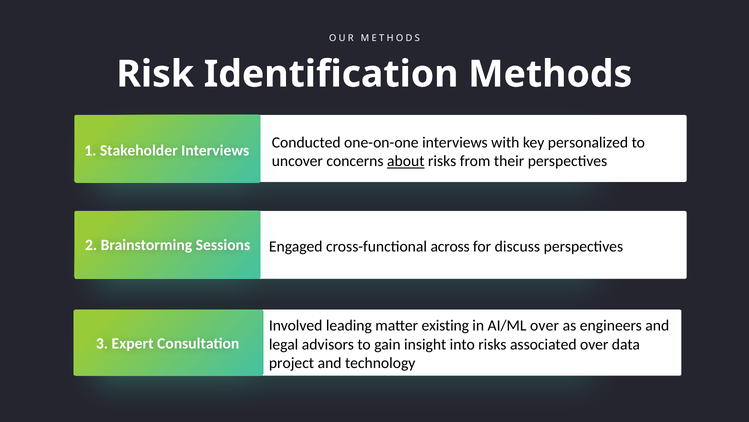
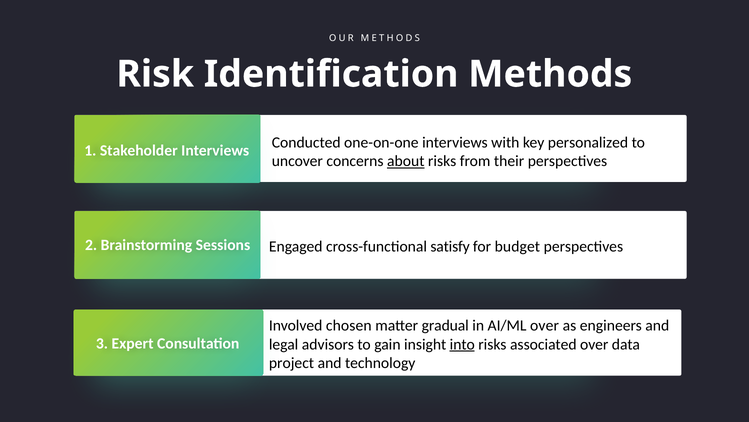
across: across -> satisfy (450, 246)
discuss: discuss -> budget (517, 246)
leading: leading -> chosen (349, 325)
existing: existing -> gradual (445, 325)
into underline: none -> present (462, 344)
